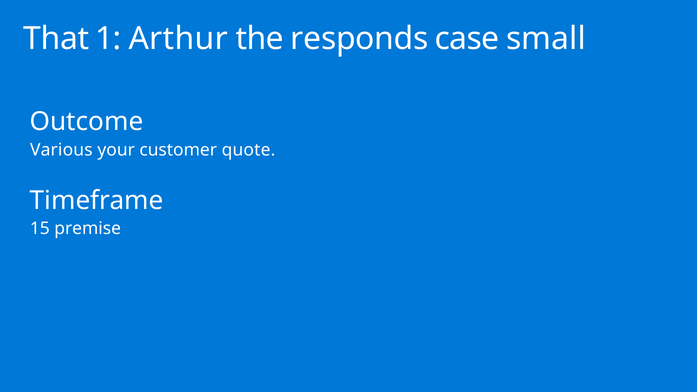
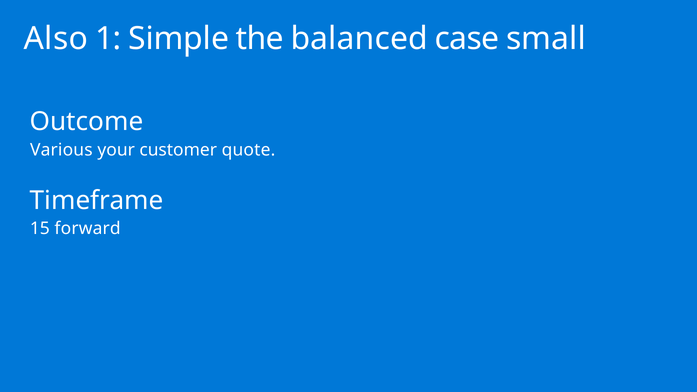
That: That -> Also (56, 39)
Arthur: Arthur -> Simple (179, 39)
responds: responds -> balanced (359, 39)
premise: premise -> forward (88, 229)
